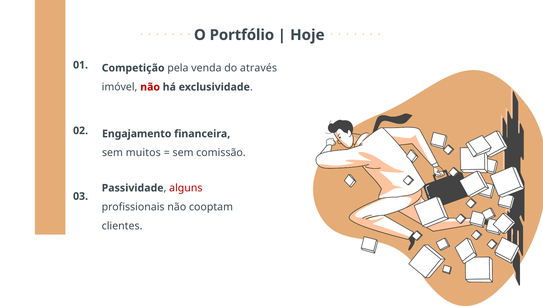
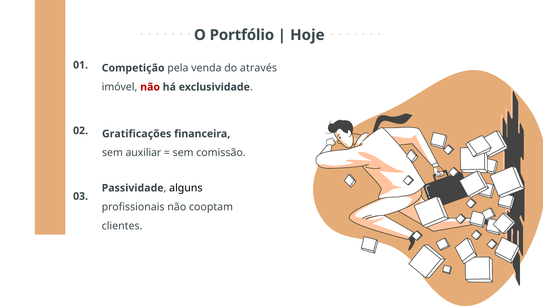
Engajamento: Engajamento -> Gratificações (137, 134)
muitos: muitos -> auxiliar (143, 153)
alguns colour: red -> black (186, 188)
